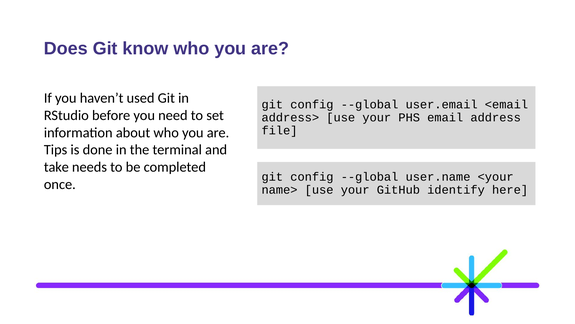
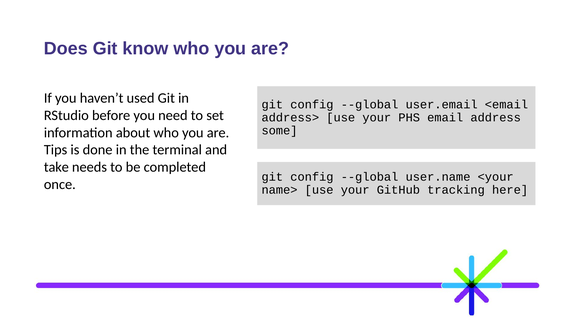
file: file -> some (279, 130)
identify: identify -> tracking (456, 190)
